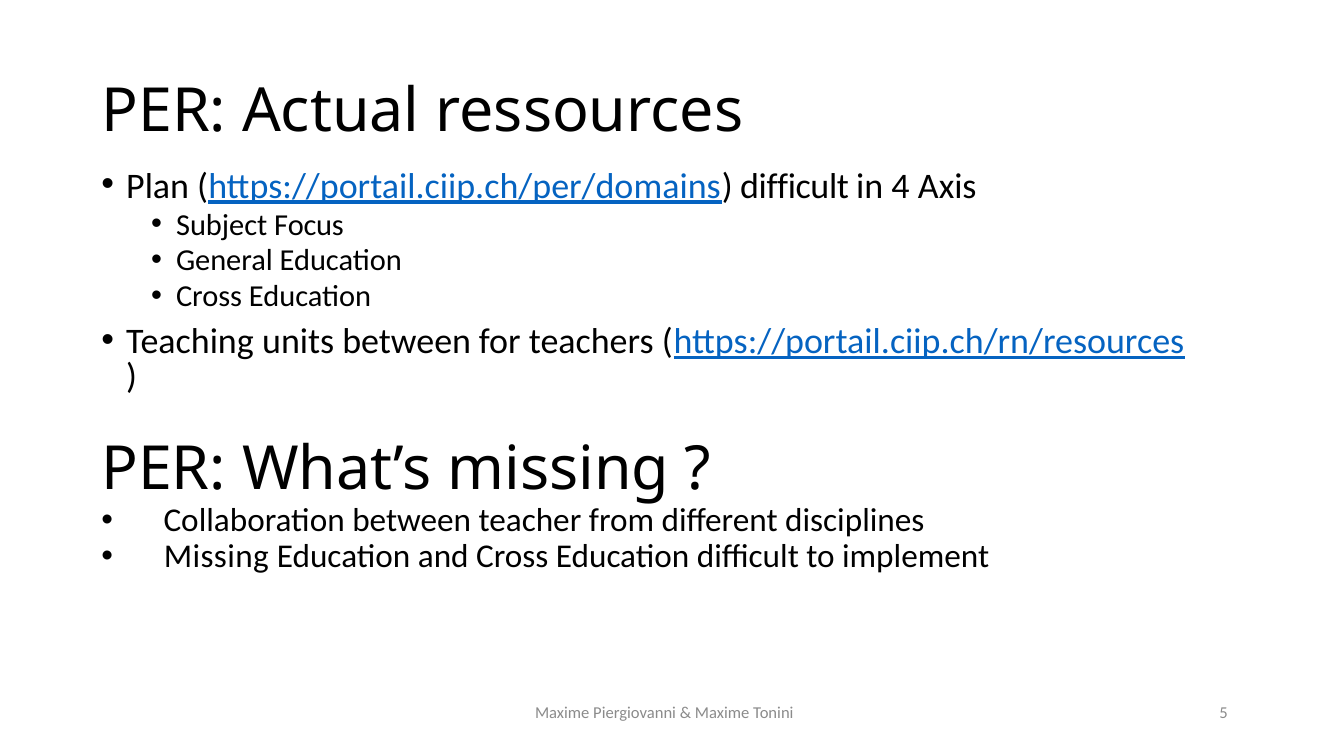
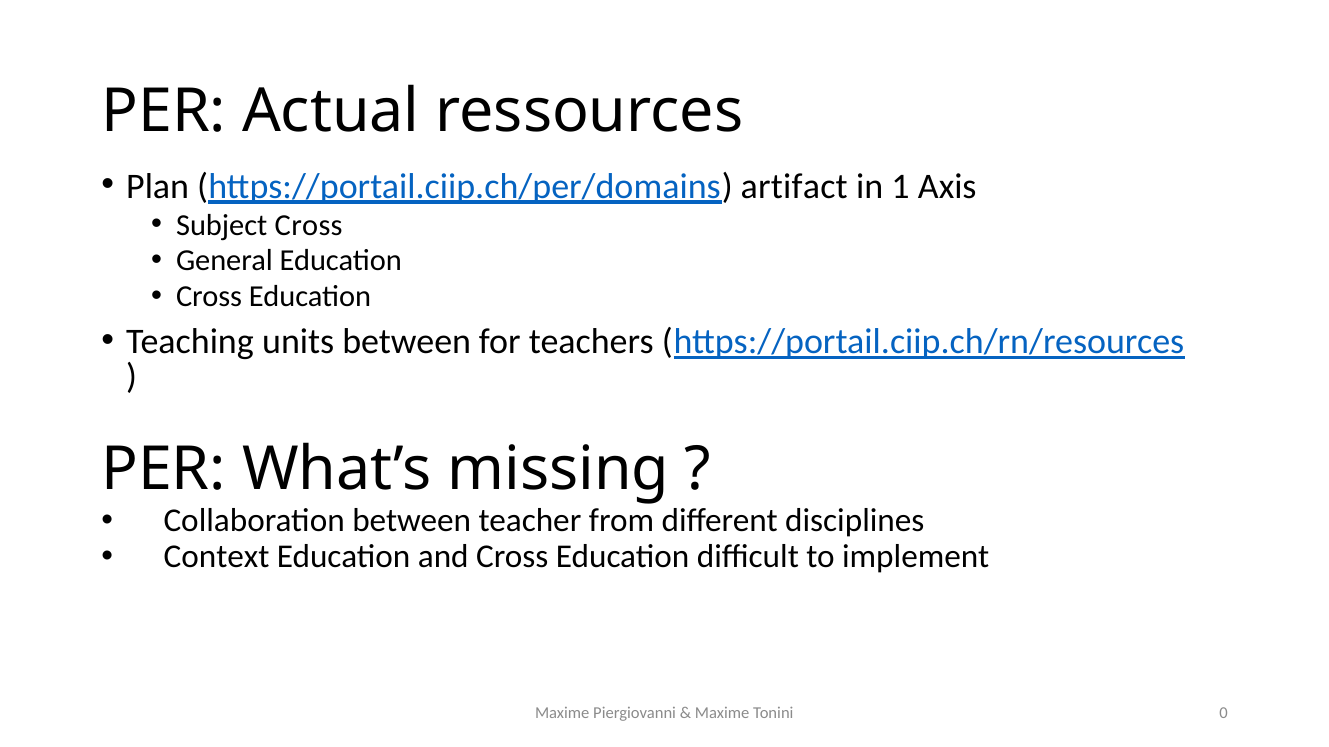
https://portail.ciip.ch/per/domains difficult: difficult -> artifact (794, 187)
4: 4 -> 1 (901, 187)
Subject Focus: Focus -> Cross (309, 225)
Missing: Missing -> Context (216, 557)
5: 5 -> 0 (1224, 714)
